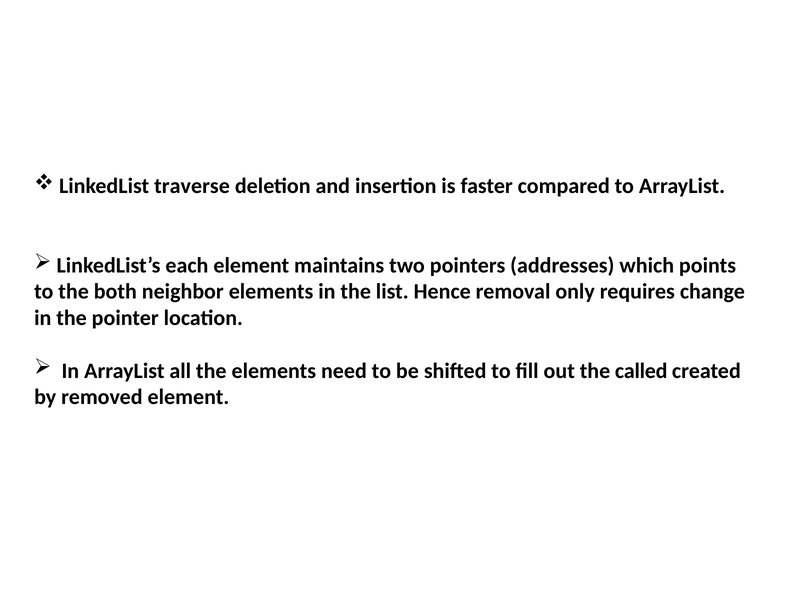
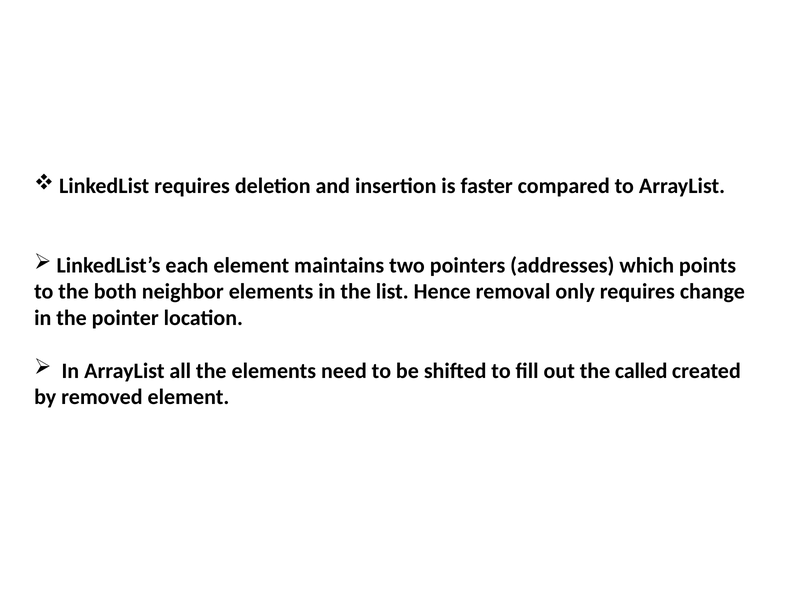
LinkedList traverse: traverse -> requires (192, 186)
